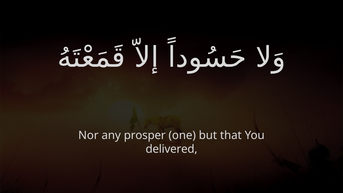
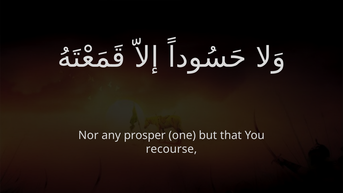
delivered: delivered -> recourse (171, 149)
